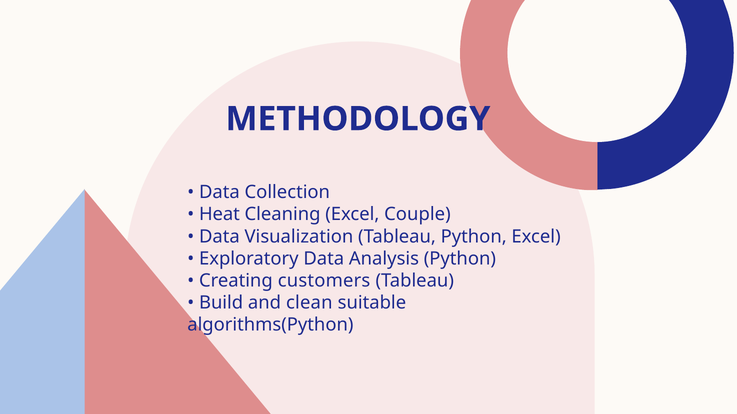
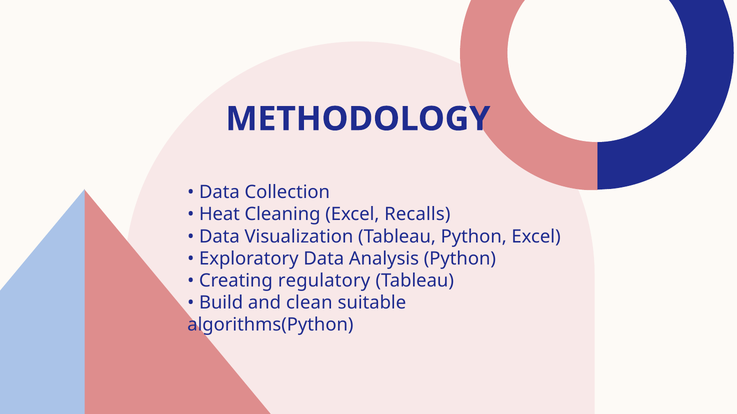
Couple: Couple -> Recalls (417, 215)
customers: customers -> regulatory (324, 281)
